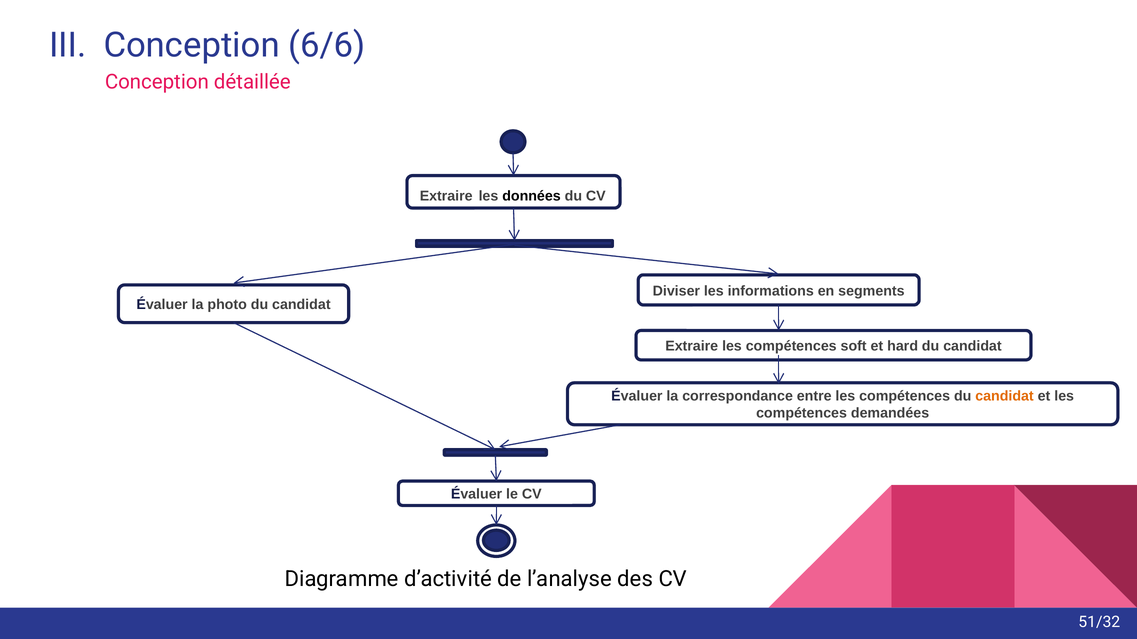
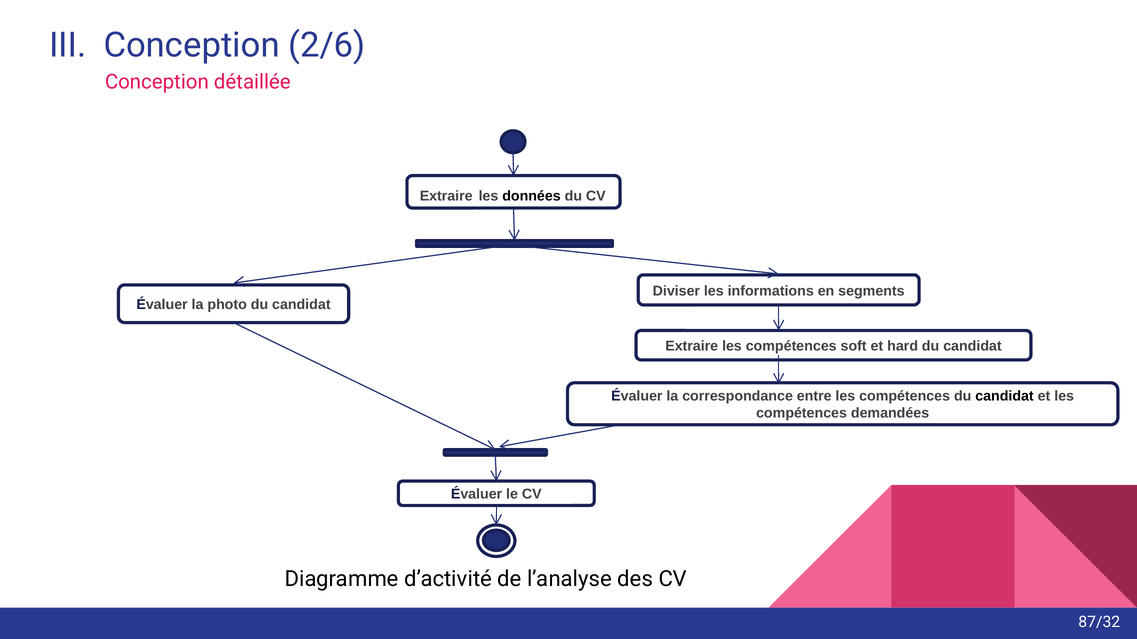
6/6: 6/6 -> 2/6 (327, 45)
candidat colour: orange -> black (1005, 397)
51/32: 51/32 -> 87/32 (1099, 623)
